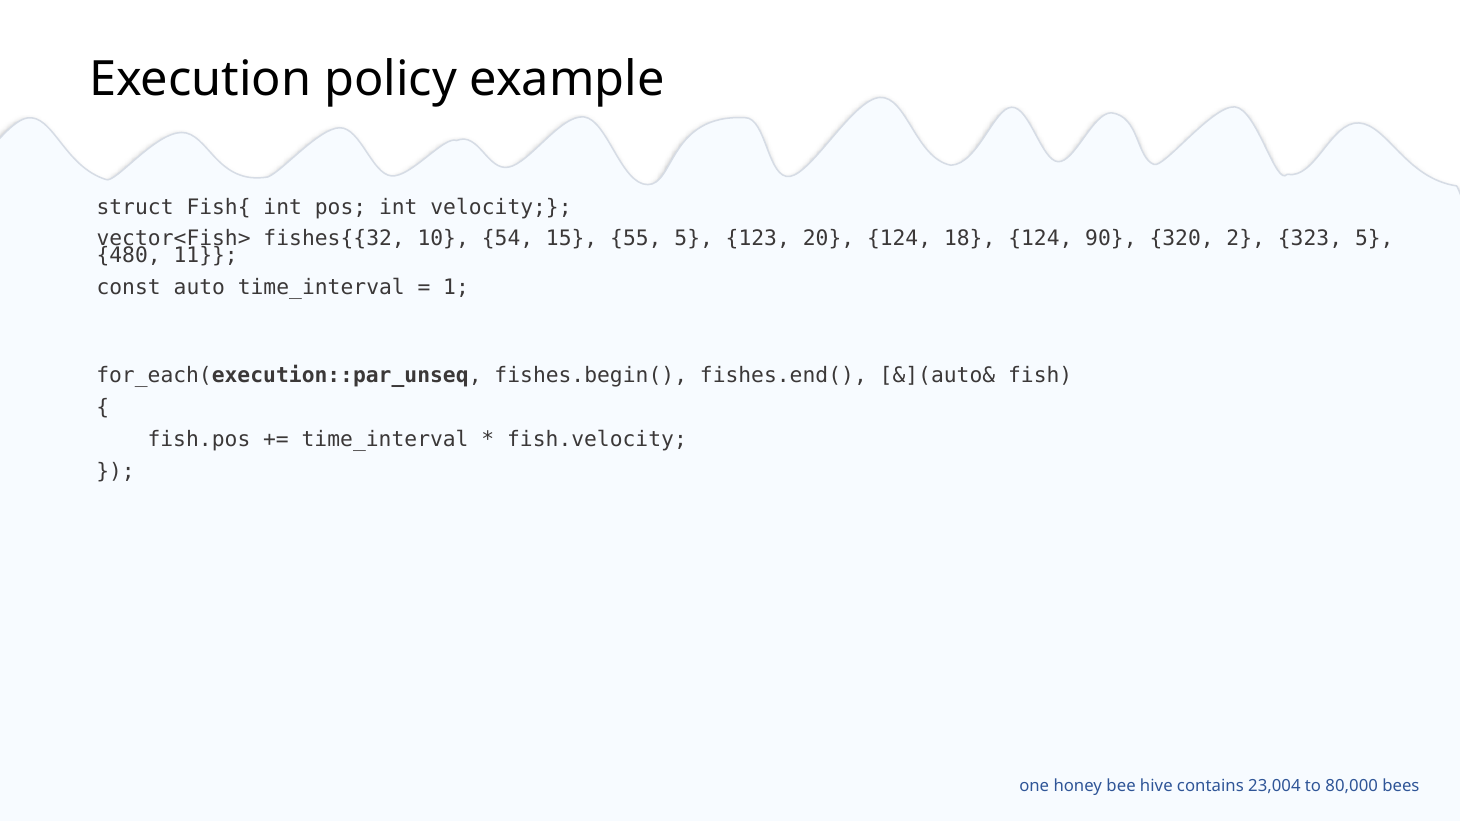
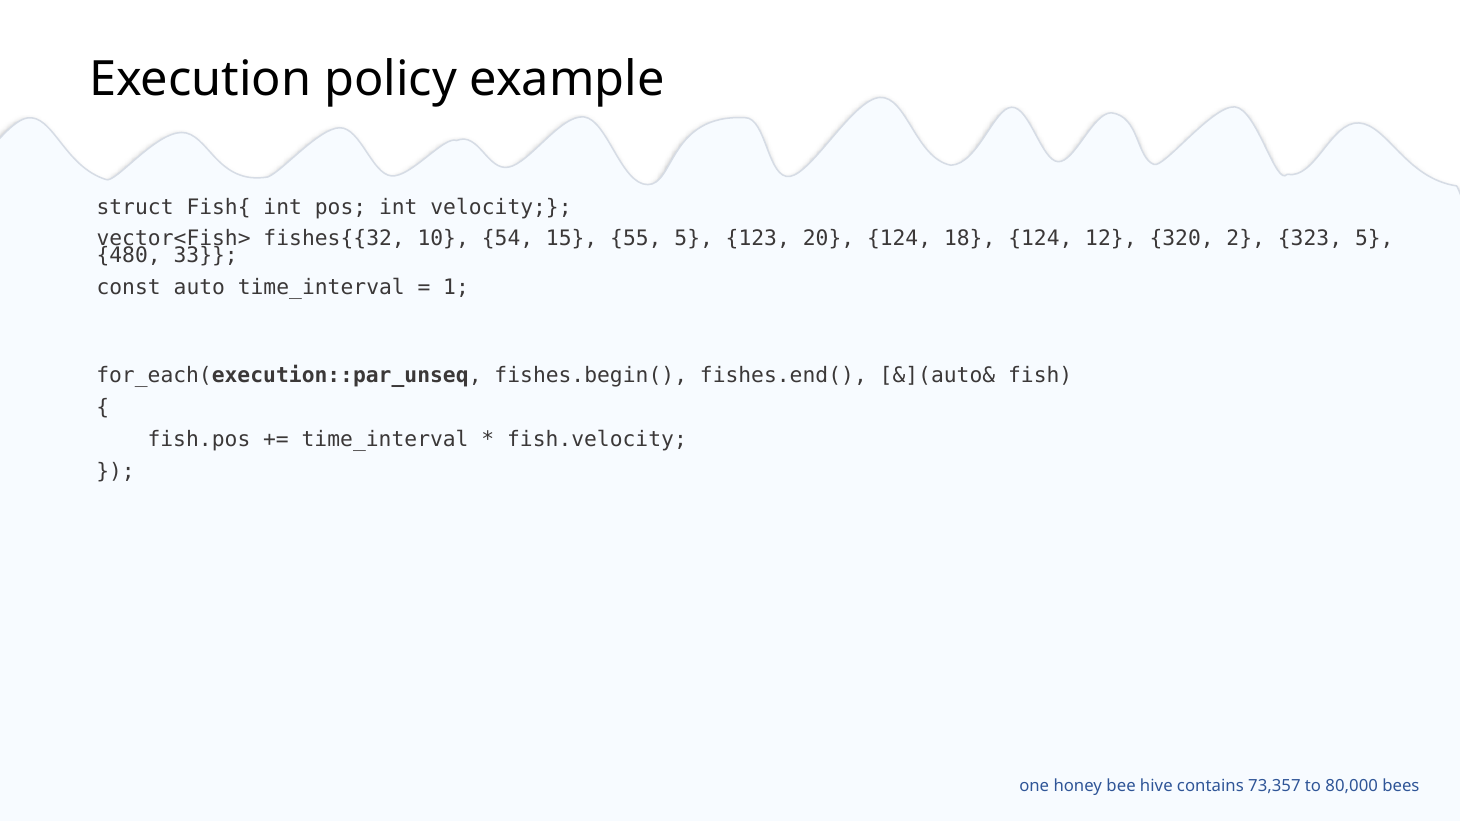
90: 90 -> 12 (1111, 239)
11: 11 -> 33 (206, 256)
23,004: 23,004 -> 73,357 (1274, 786)
